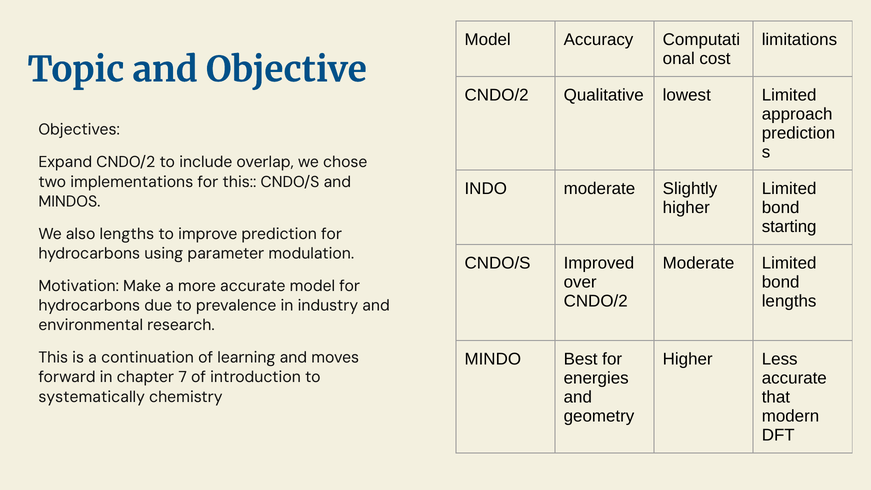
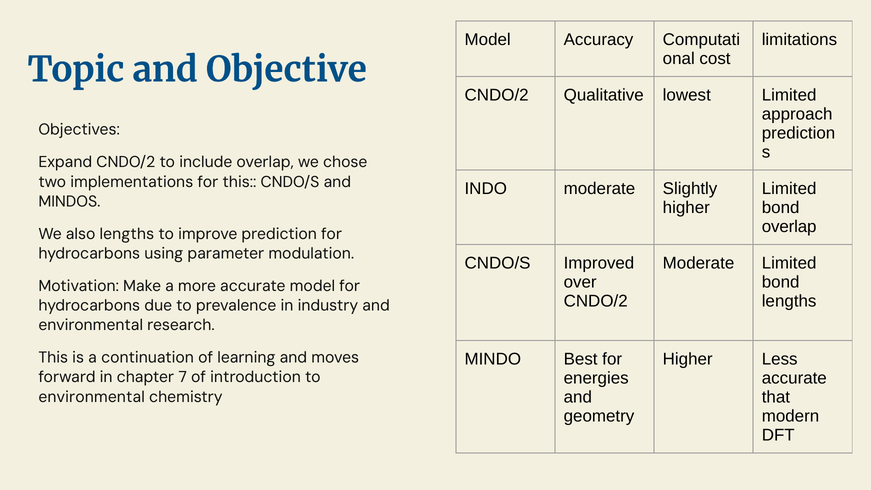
starting: starting -> overlap (789, 227)
systematically: systematically -> environmental (92, 397)
